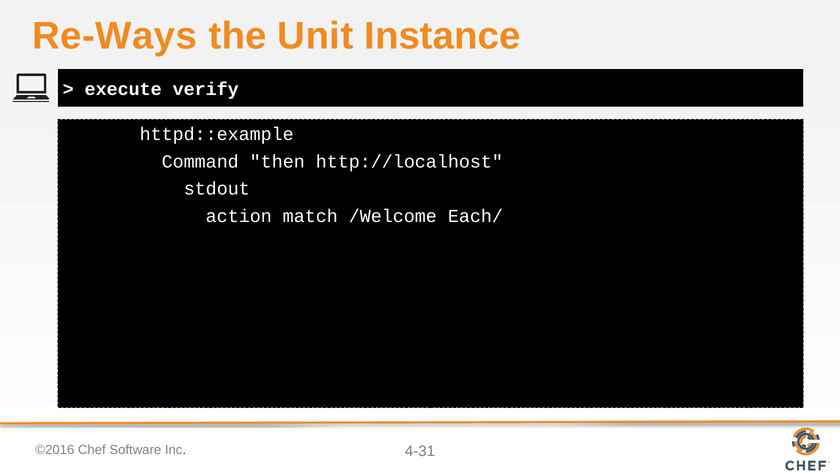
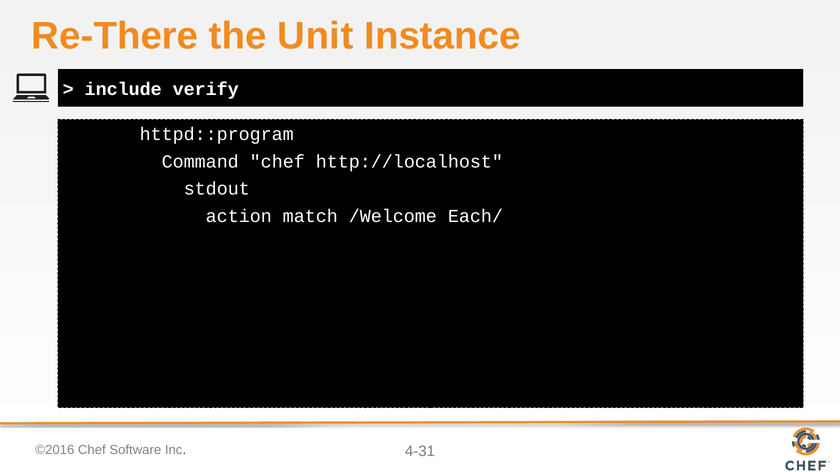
Re-Ways: Re-Ways -> Re-There (115, 36)
execute: execute -> include (123, 89)
httpd::example: httpd::example -> httpd::program (217, 134)
Command then: then -> chef (277, 162)
